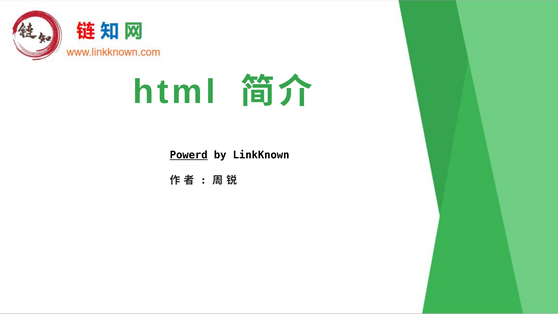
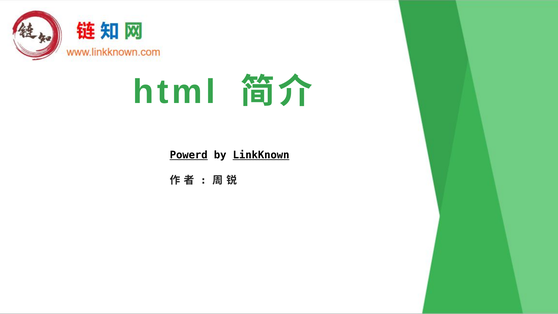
LinkKnown underline: none -> present (261, 155)
